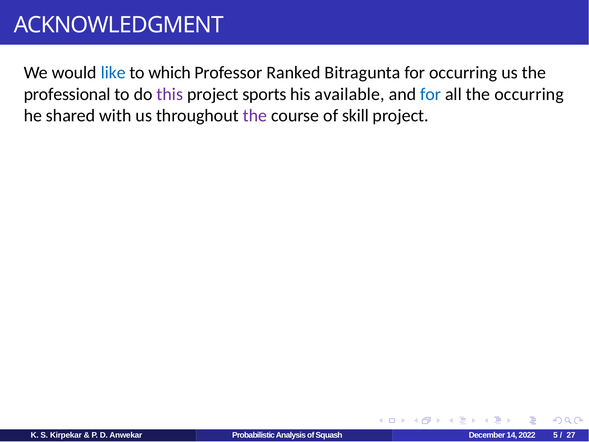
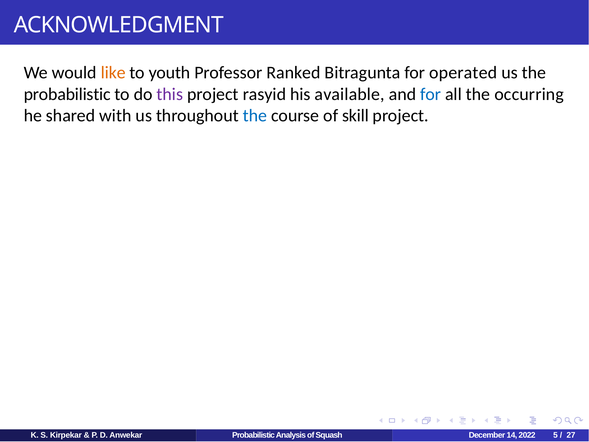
like colour: blue -> orange (113, 73)
which: which -> youth (170, 73)
for occurring: occurring -> operated (463, 73)
professional: professional -> probabilistic (67, 94)
sports: sports -> rasyid (264, 94)
the colour: purple -> blue (255, 116)
